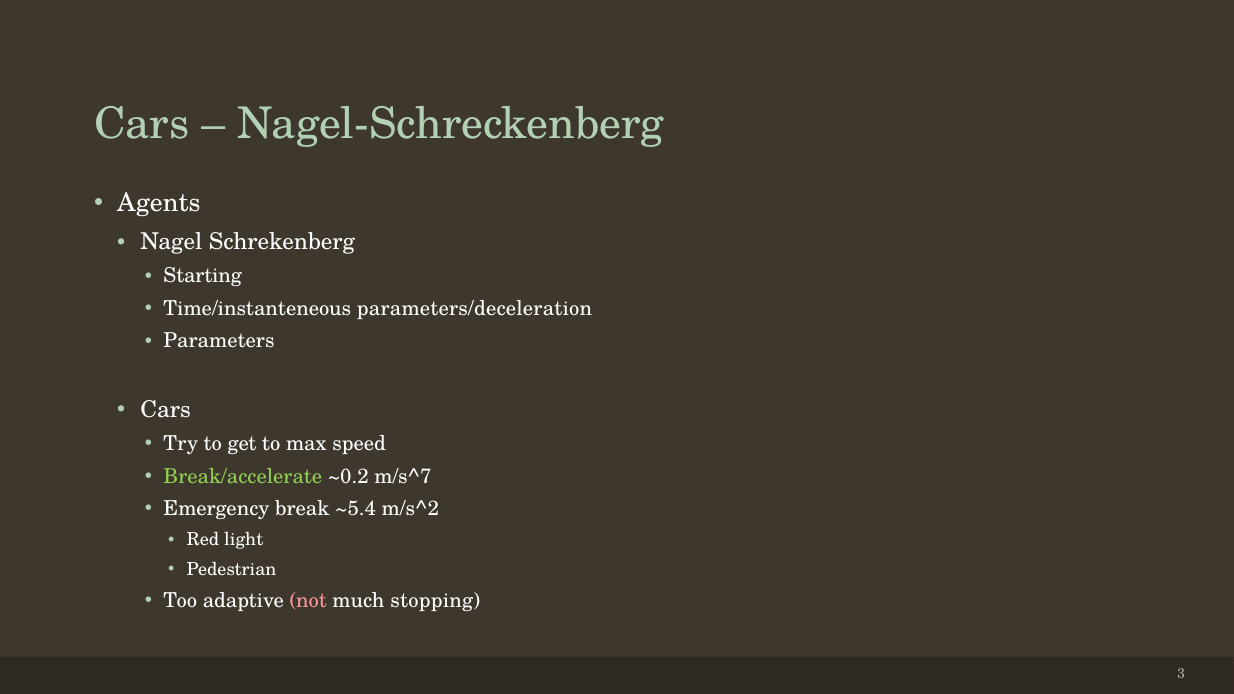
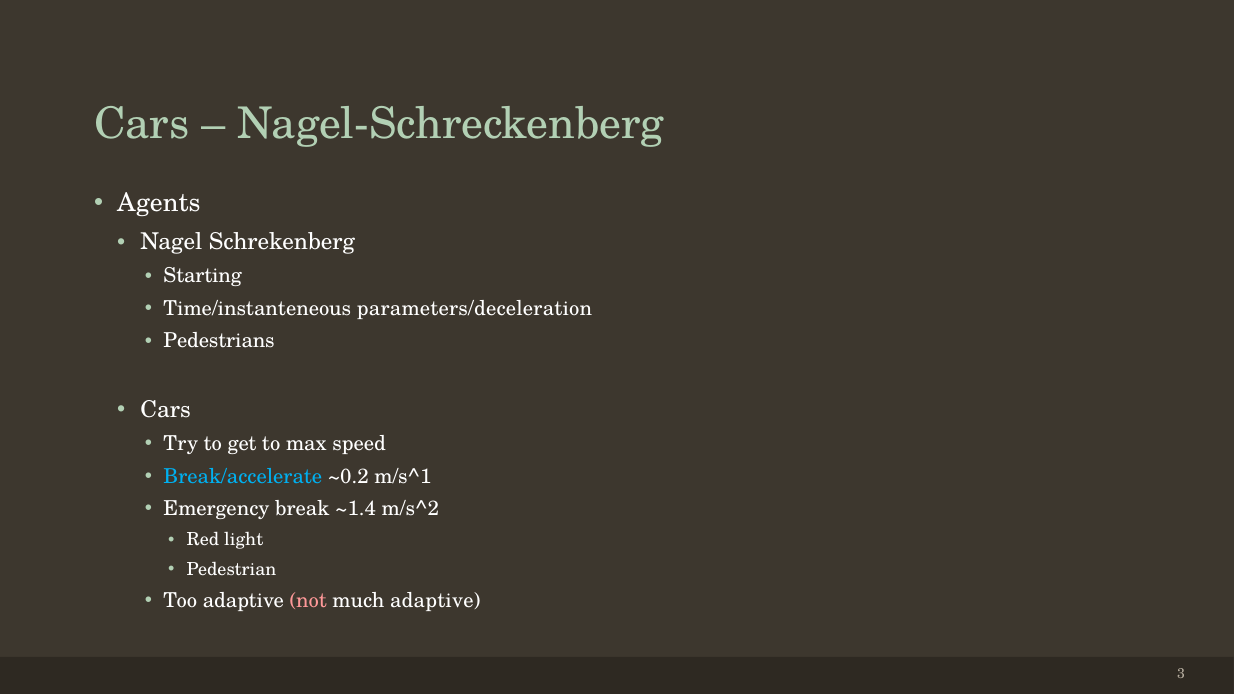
Parameters: Parameters -> Pedestrians (219, 341)
Break/accelerate colour: light green -> light blue (243, 476)
m/s^7: m/s^7 -> m/s^1 (403, 476)
~5.4: ~5.4 -> ~1.4 (356, 509)
much stopping: stopping -> adaptive (435, 601)
